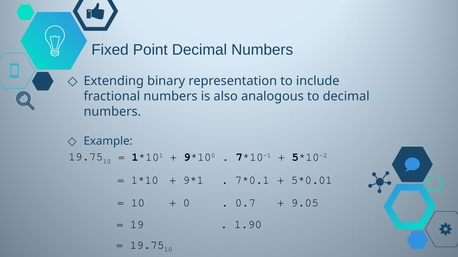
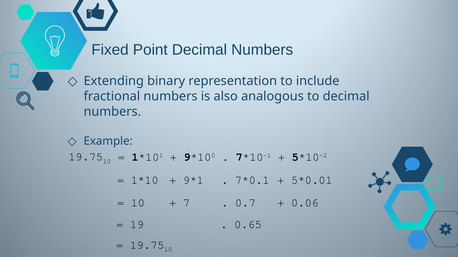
0: 0 -> 7 (186, 203)
9.05: 9.05 -> 0.06 (305, 203)
1.90: 1.90 -> 0.65 (248, 225)
